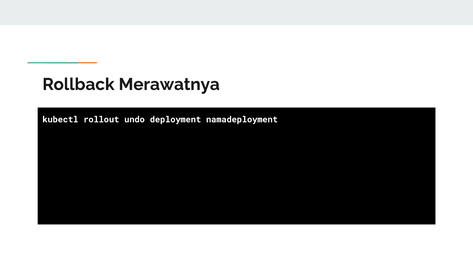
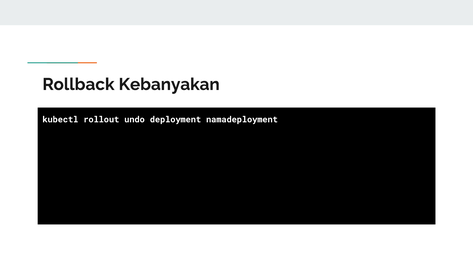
Merawatnya: Merawatnya -> Kebanyakan (169, 84)
